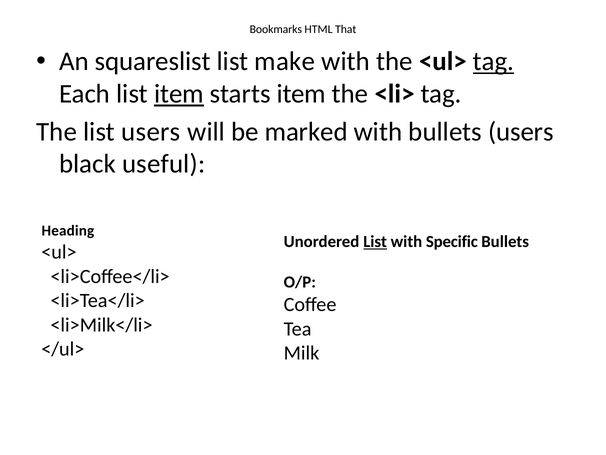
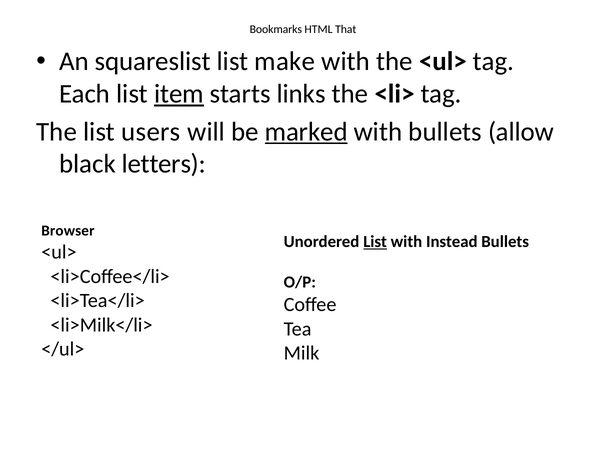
tag underline: present -> none (493, 61)
starts item: item -> links (301, 94)
marked underline: none -> present (306, 132)
bullets users: users -> allow (521, 132)
useful: useful -> letters (164, 164)
Heading: Heading -> Browser (68, 230)
Specific: Specific -> Instead (452, 242)
